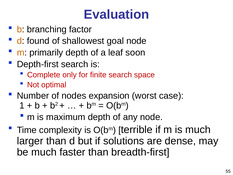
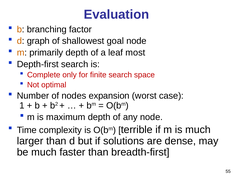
found: found -> graph (38, 41)
soon: soon -> most (135, 53)
